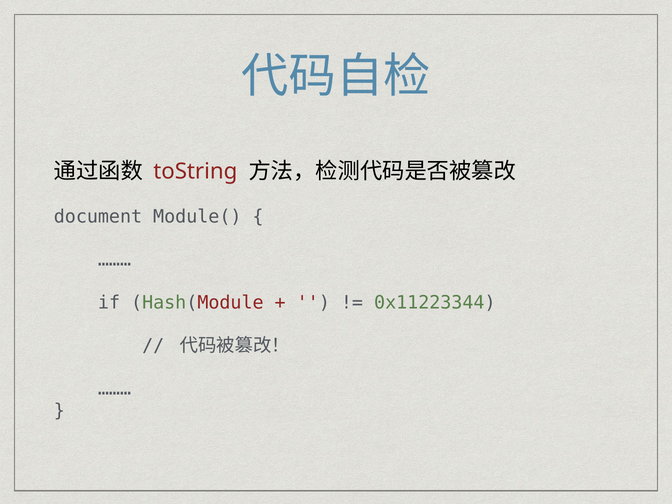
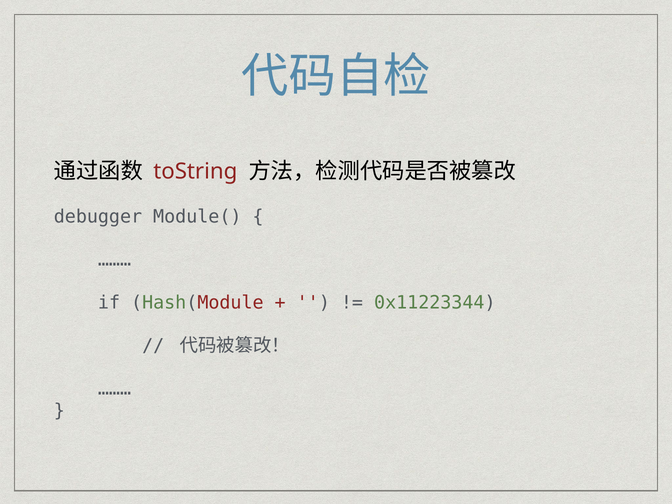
document: document -> debugger (98, 217)
